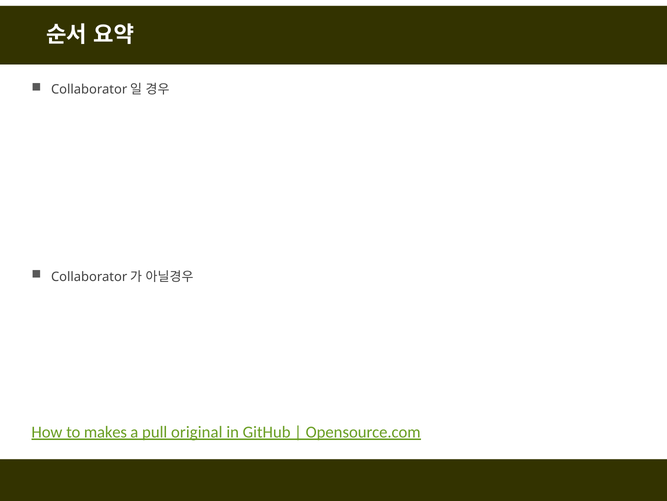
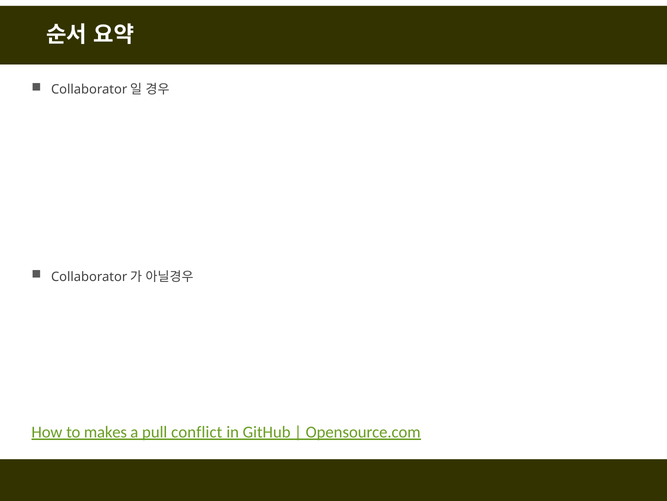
original: original -> conflict (197, 431)
